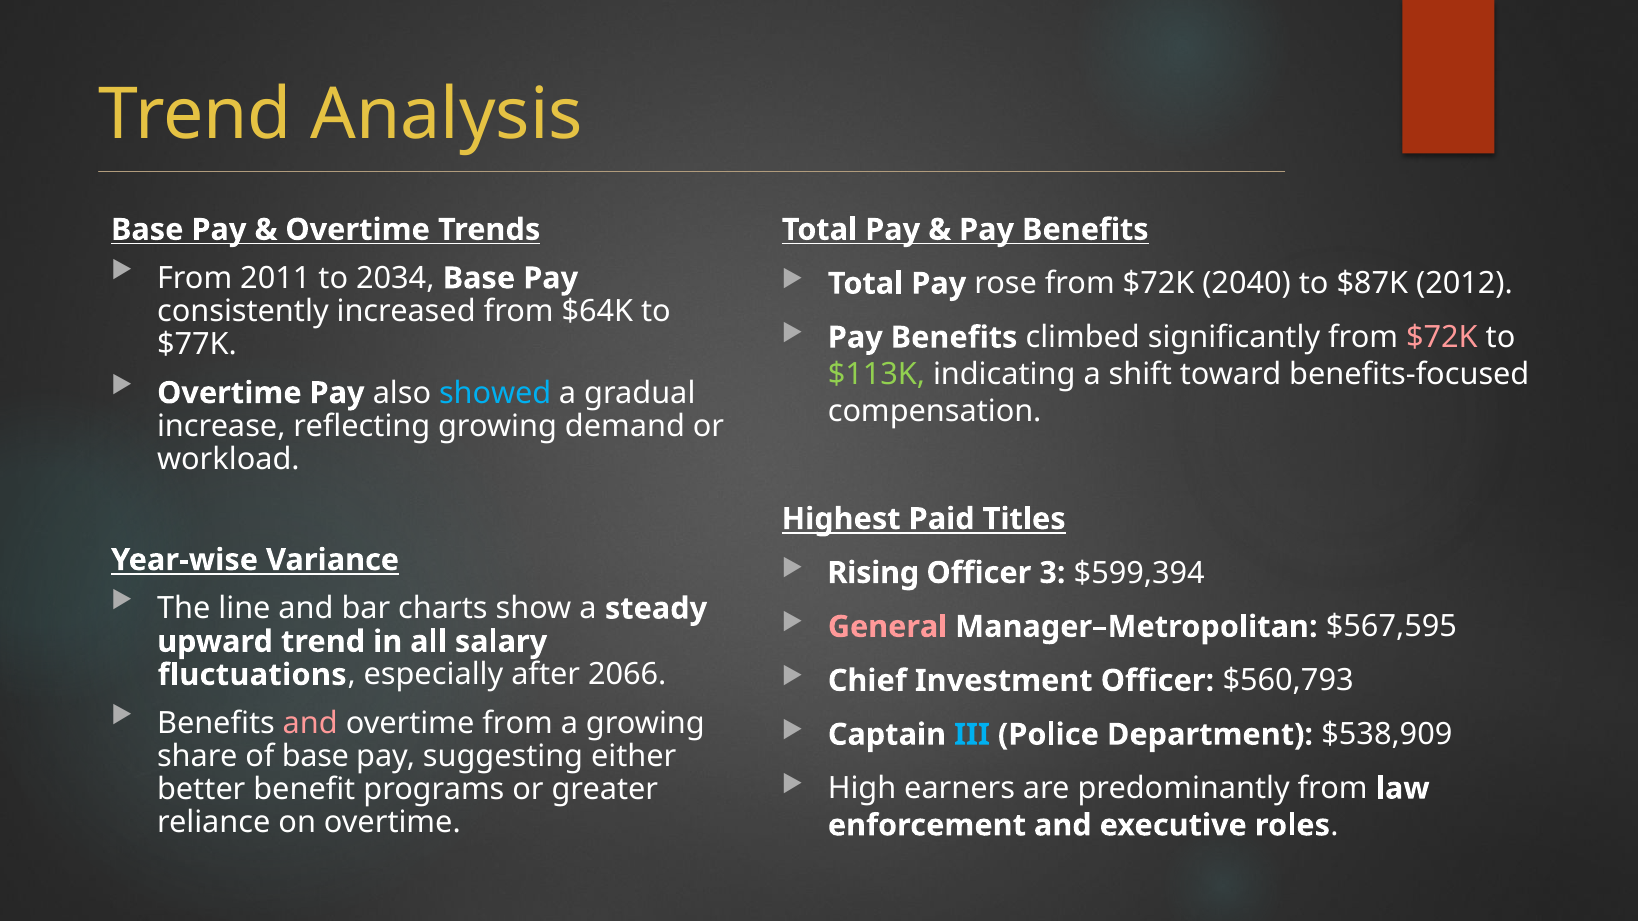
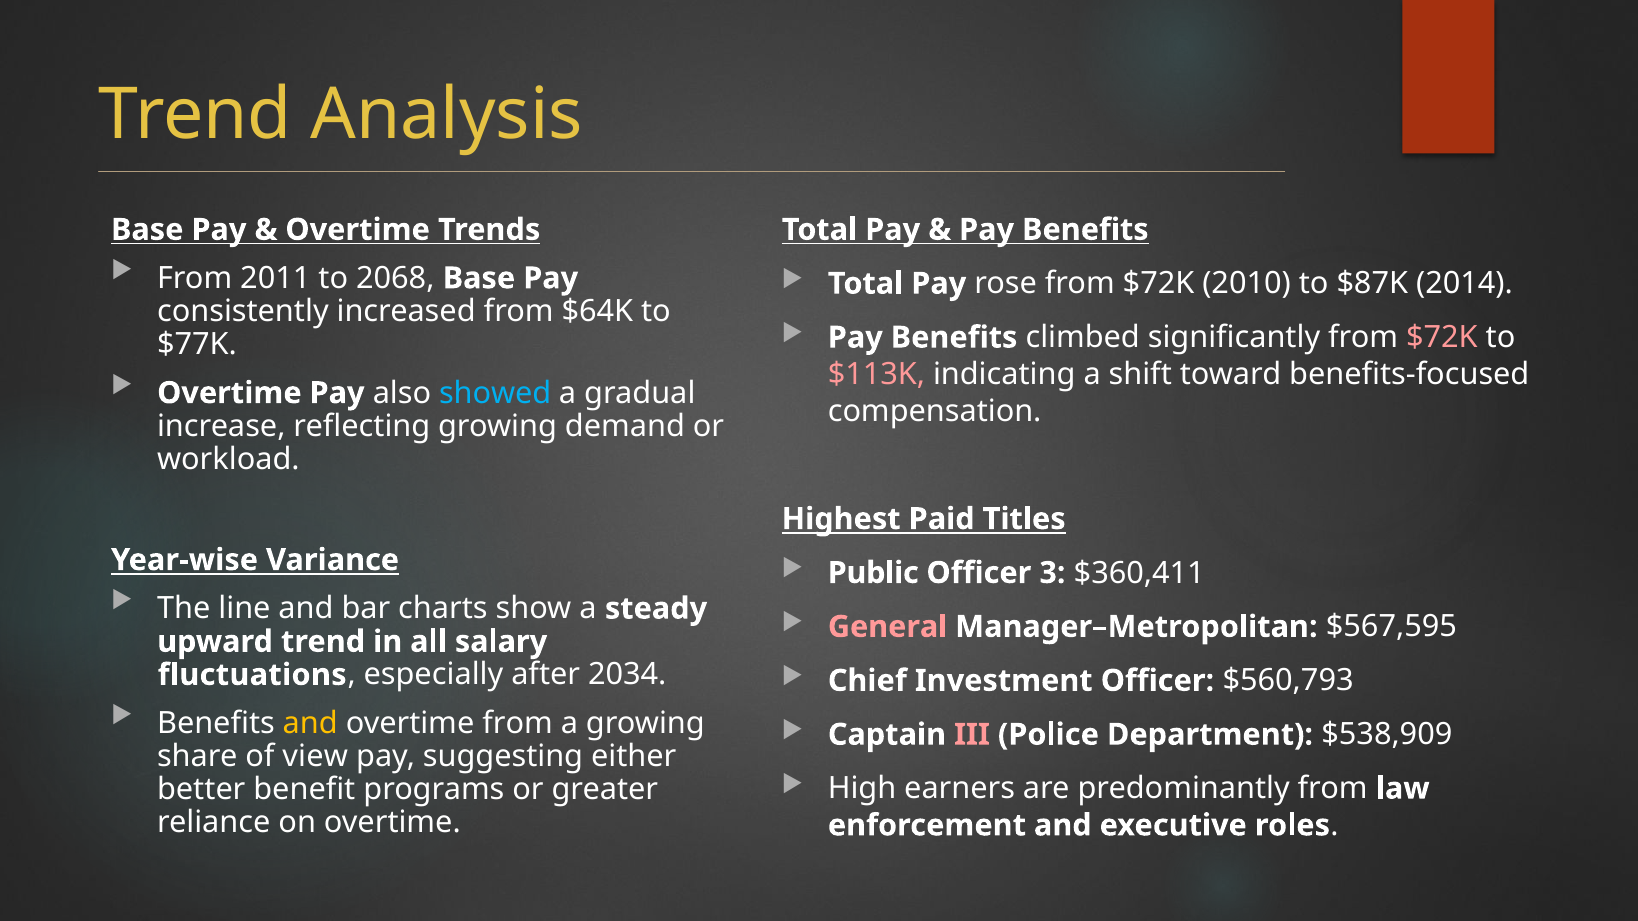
2034: 2034 -> 2068 (395, 278)
2040: 2040 -> 2010 (1247, 284)
2012: 2012 -> 2014 (1464, 284)
$113K colour: light green -> pink (877, 374)
Rising: Rising -> Public (873, 573)
$599,394: $599,394 -> $360,411 (1139, 573)
2066: 2066 -> 2034 (627, 675)
and colour: pink -> yellow (310, 724)
III colour: light blue -> pink (972, 735)
of base: base -> view (315, 757)
